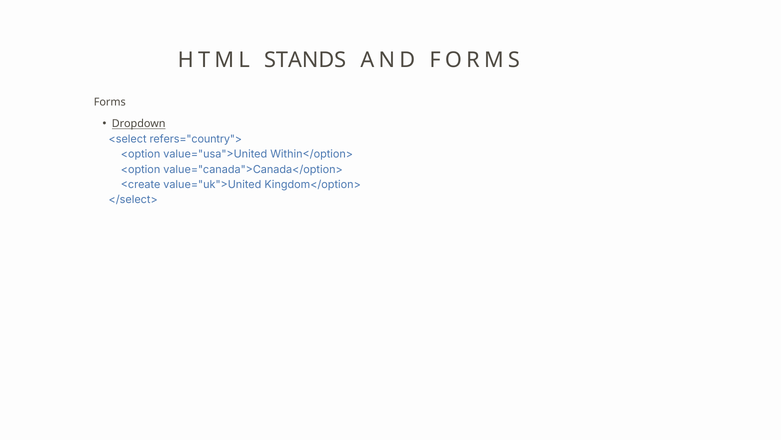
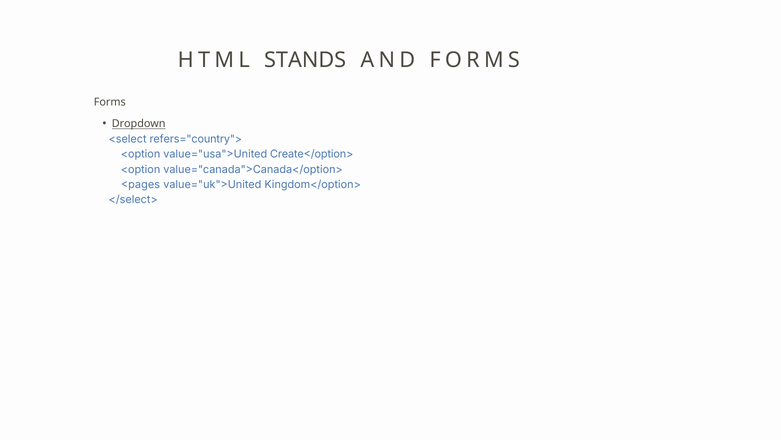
Within</option>: Within</option> -> Create</option> (312, 154)
<create: <create -> <pages (141, 184)
